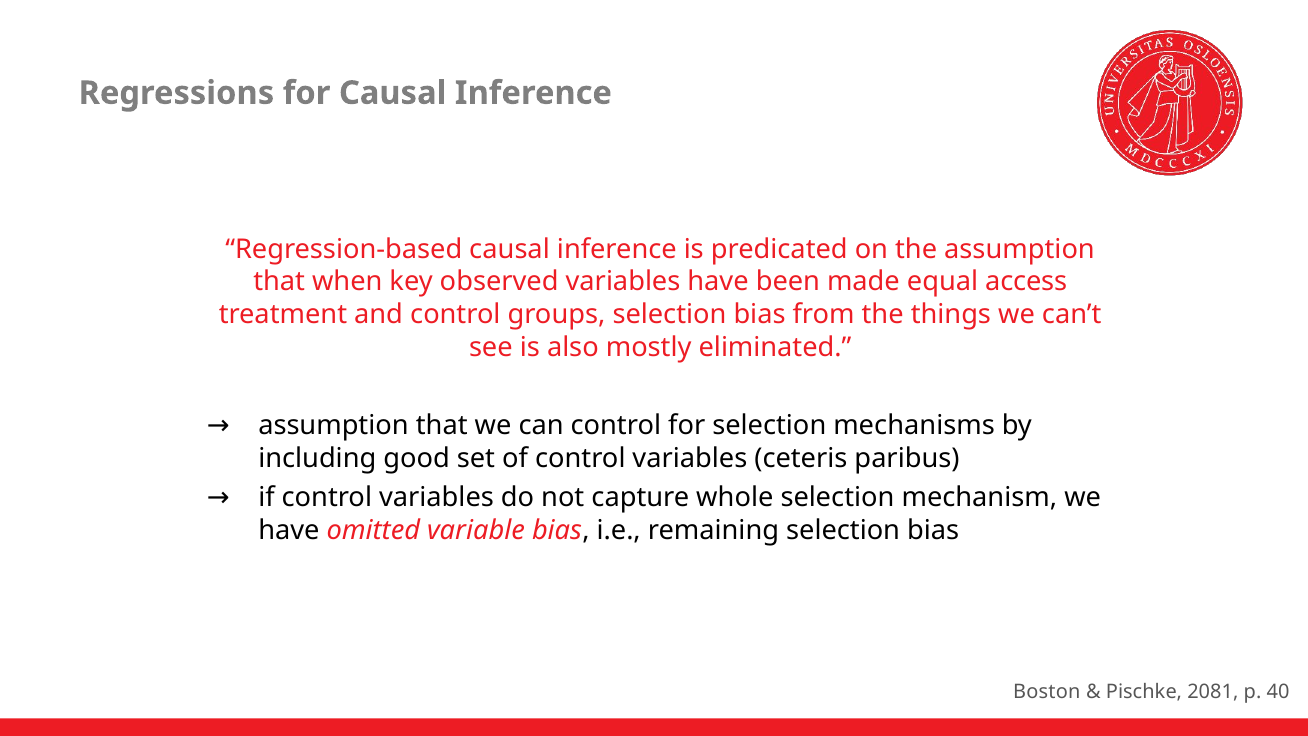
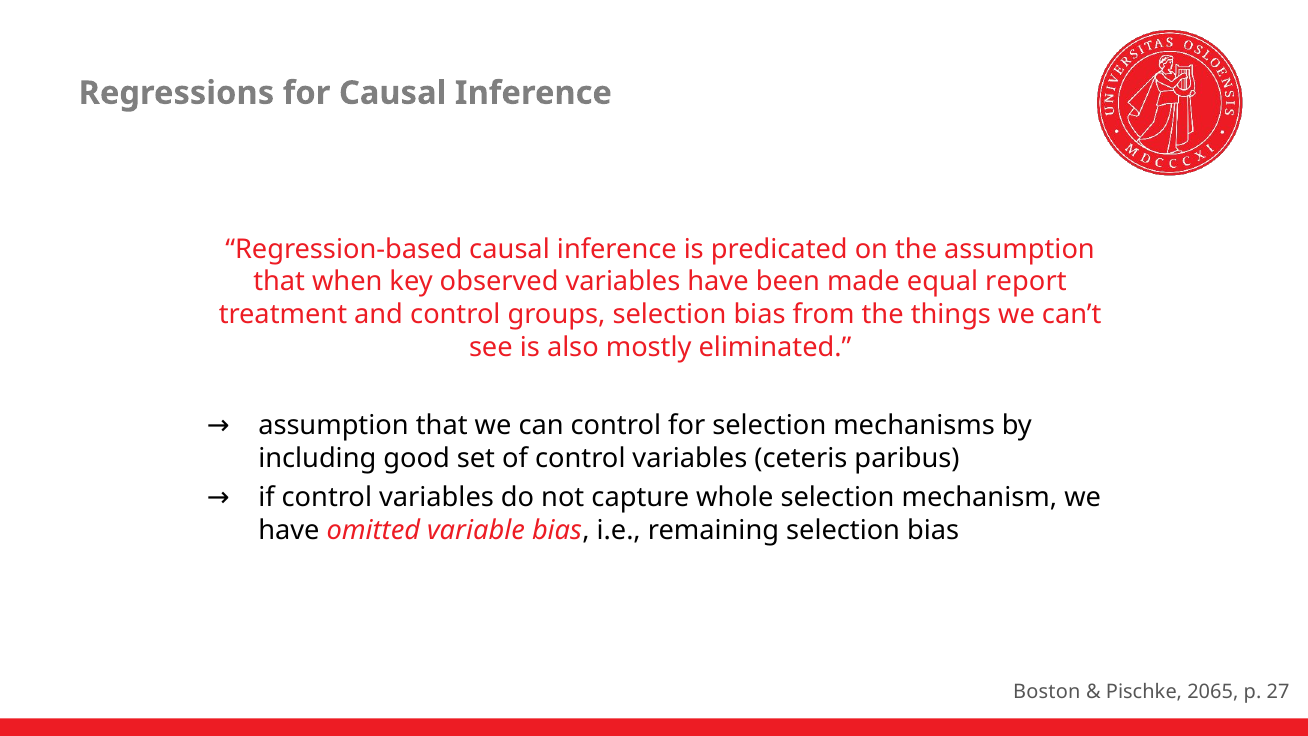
access: access -> report (1026, 282)
2081: 2081 -> 2065 (1213, 692)
40: 40 -> 27 (1278, 692)
